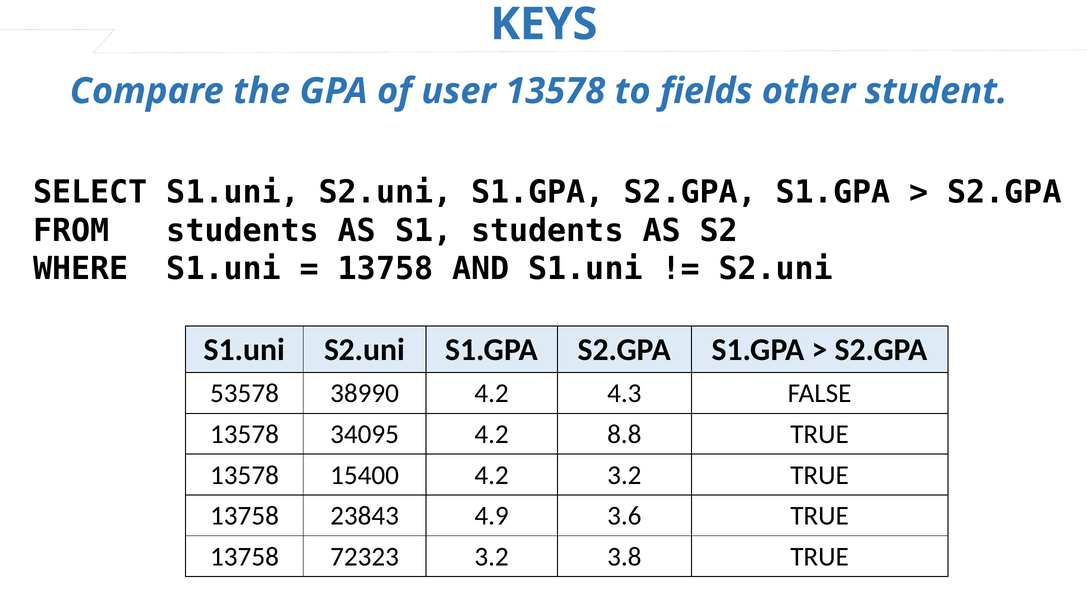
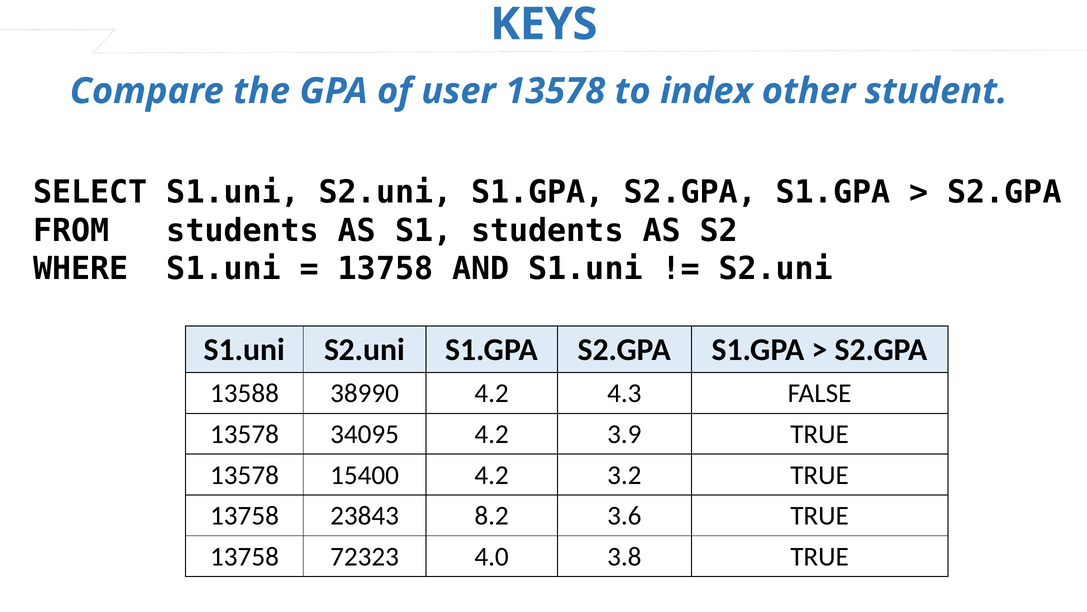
fields: fields -> index (706, 91)
53578: 53578 -> 13588 (245, 393)
8.8: 8.8 -> 3.9 (624, 434)
4.9: 4.9 -> 8.2 (492, 515)
72323 3.2: 3.2 -> 4.0 (492, 556)
